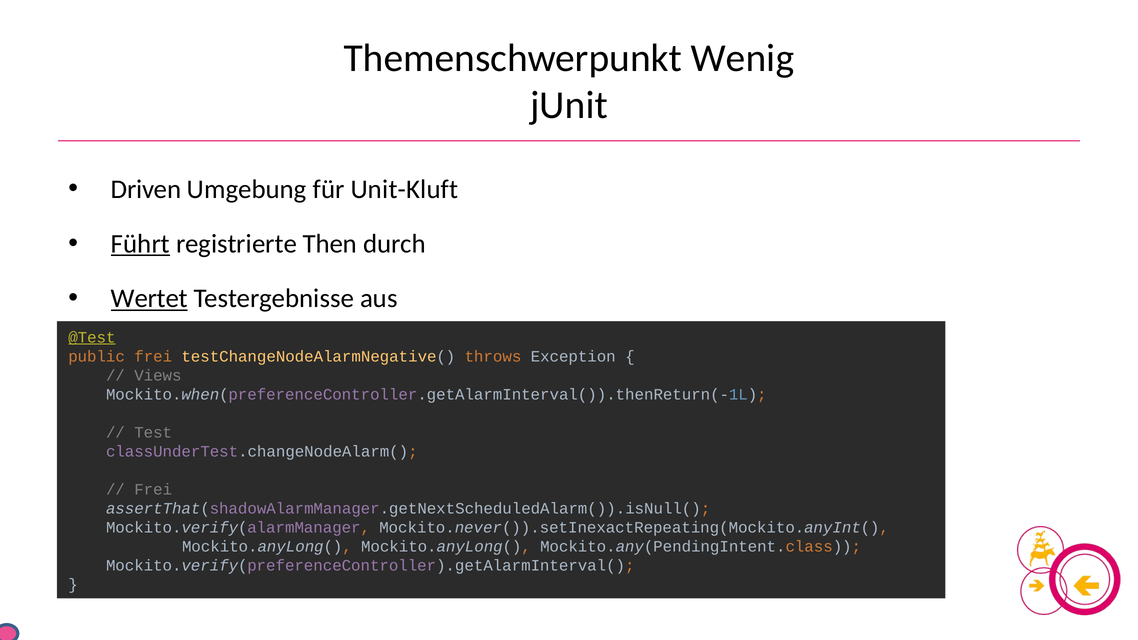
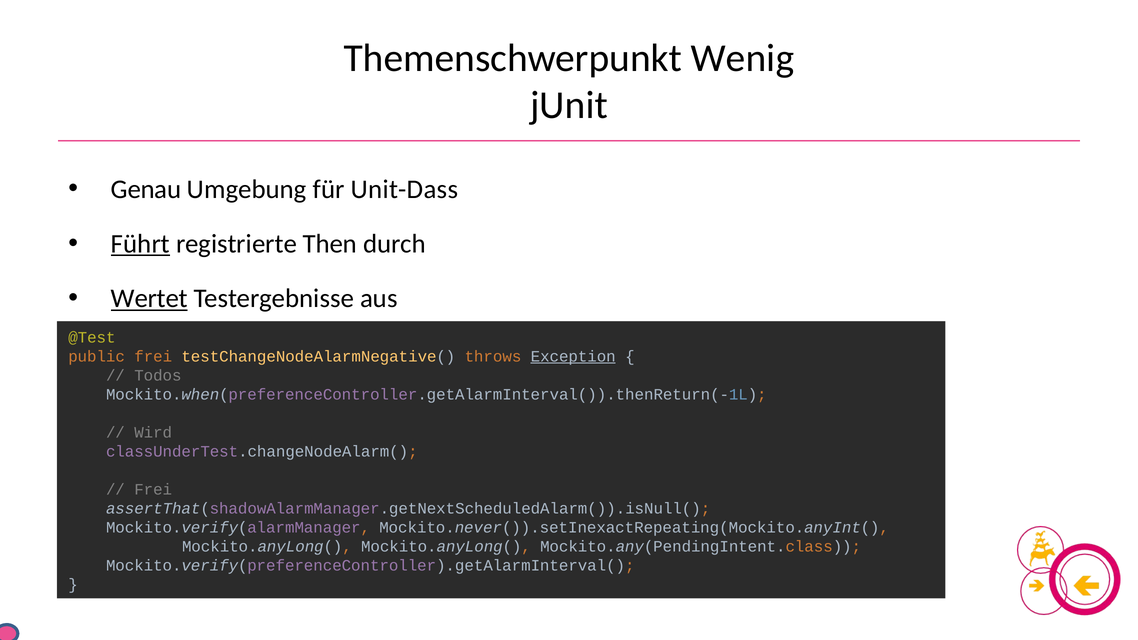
Driven: Driven -> Genau (146, 189)
Unit-Kluft: Unit-Kluft -> Unit-Dass (404, 189)
@Test underline: present -> none (92, 337)
Exception underline: none -> present (573, 356)
Views: Views -> Todos (158, 375)
Test: Test -> Wird (153, 432)
